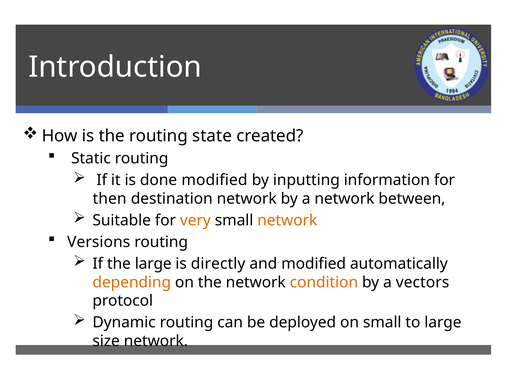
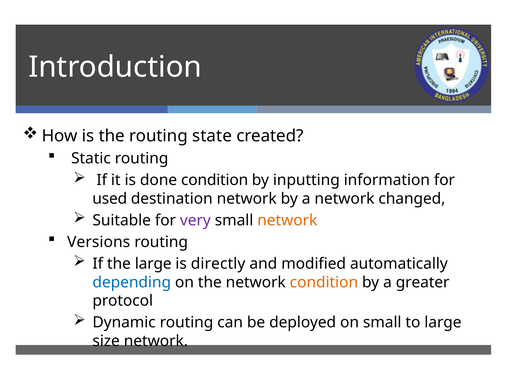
done modified: modified -> condition (215, 180)
then: then -> used (110, 199)
between: between -> changed (412, 199)
very colour: orange -> purple (195, 221)
depending colour: orange -> blue (132, 282)
vectors: vectors -> greater (423, 282)
